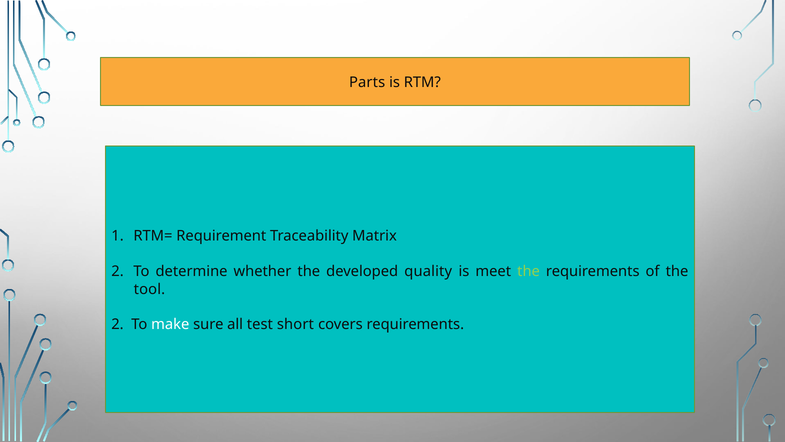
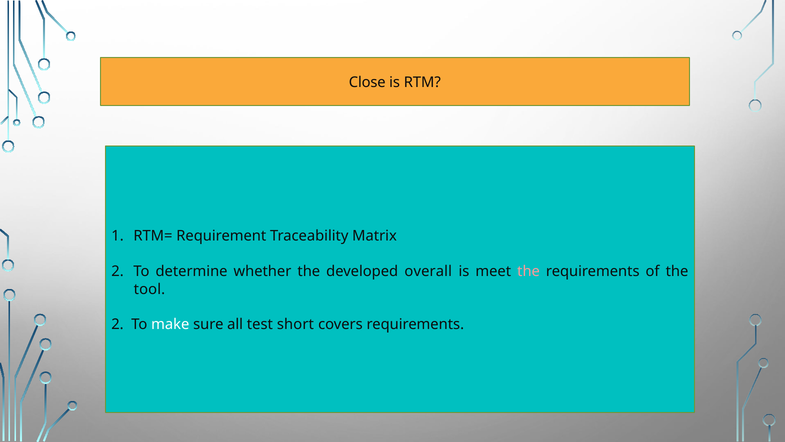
Parts: Parts -> Close (367, 82)
quality: quality -> overall (428, 271)
the colour: light green -> pink (529, 271)
